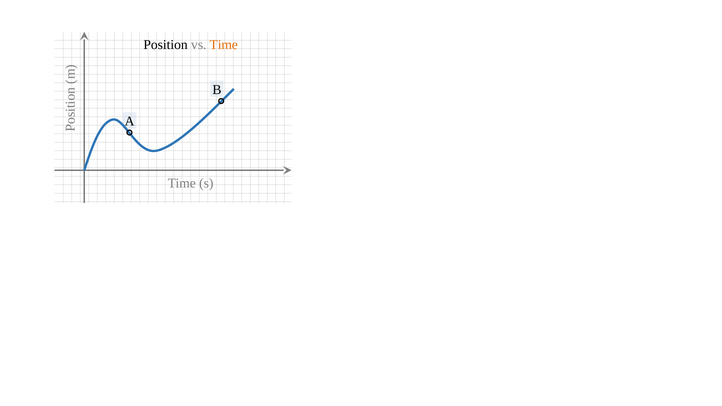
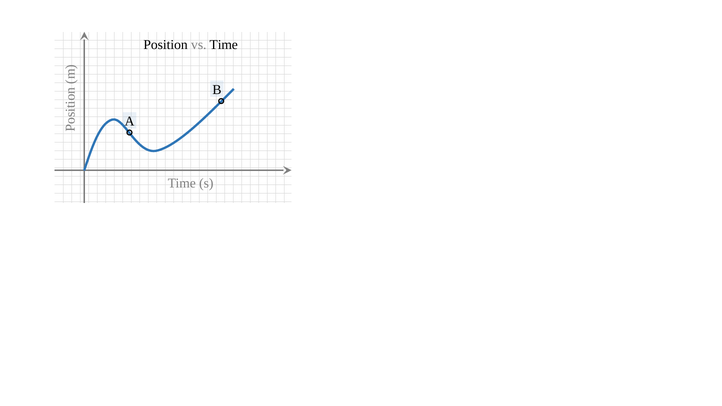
Time colour: orange -> black (224, 45)
